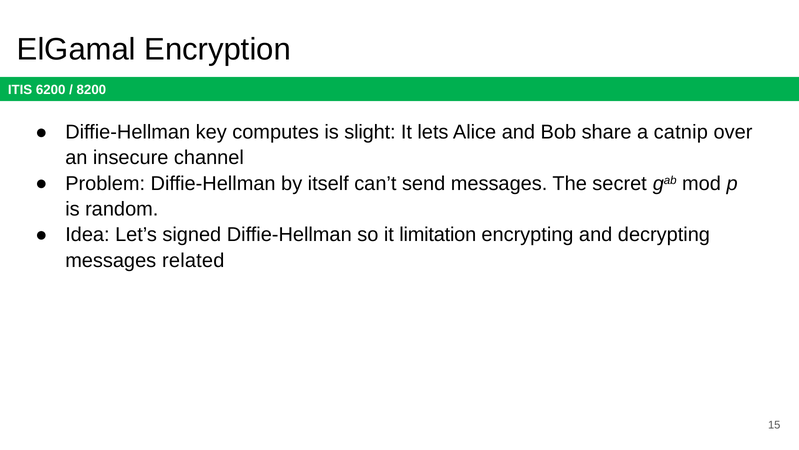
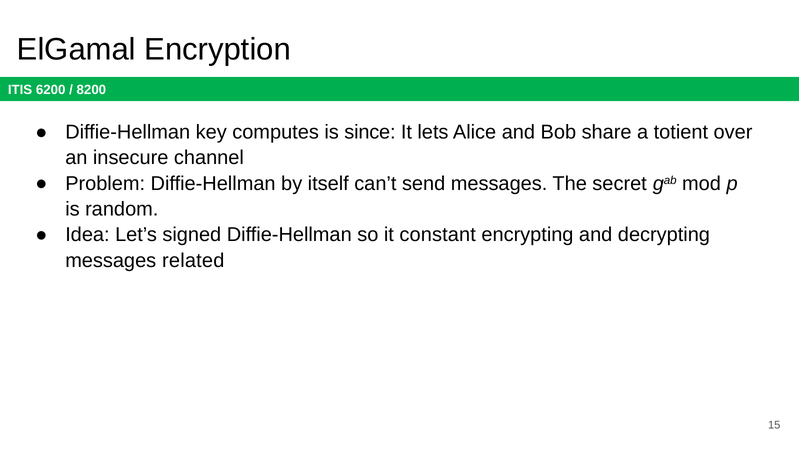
slight: slight -> since (370, 132)
catnip: catnip -> totient (681, 132)
limitation: limitation -> constant (438, 235)
